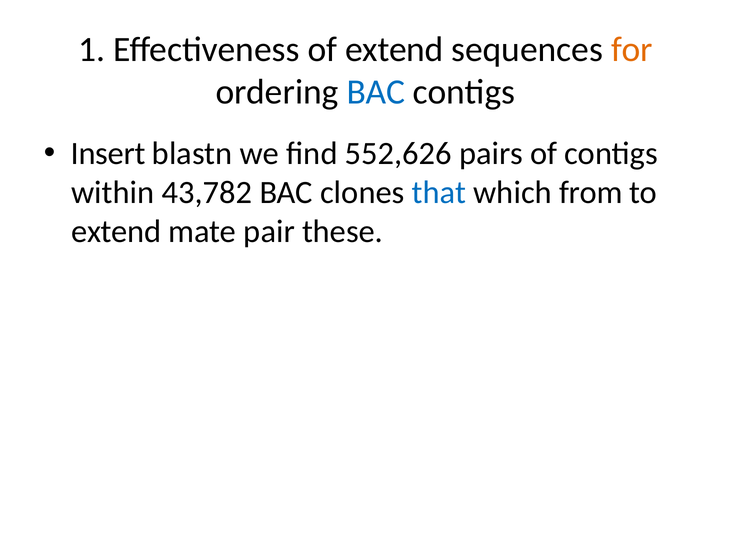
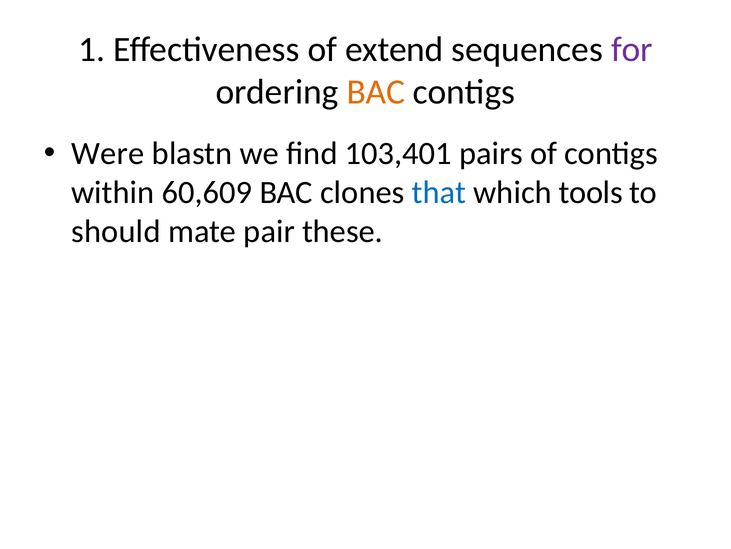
for colour: orange -> purple (632, 49)
BAC colour: blue -> orange (376, 92)
Insert: Insert -> Were (108, 153)
552,626: 552,626 -> 103,401 (398, 153)
43,782: 43,782 -> 60,609 (207, 192)
from: from -> tools (591, 192)
extend: extend -> should (116, 231)
